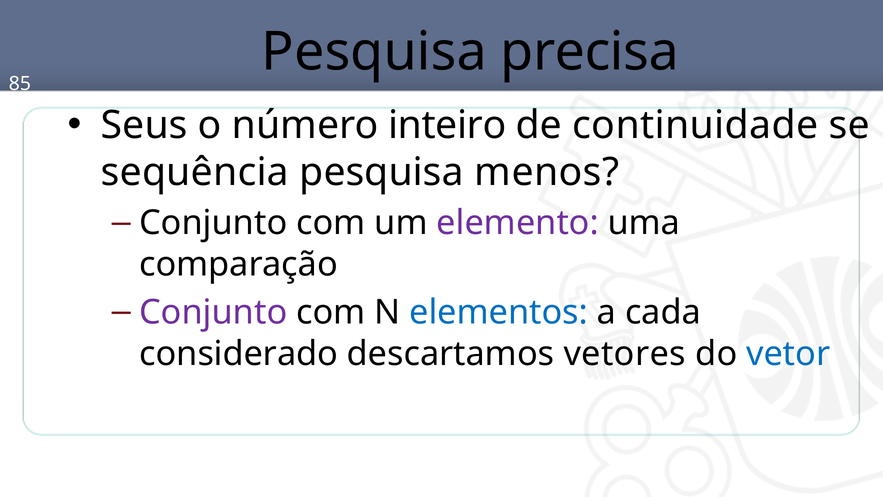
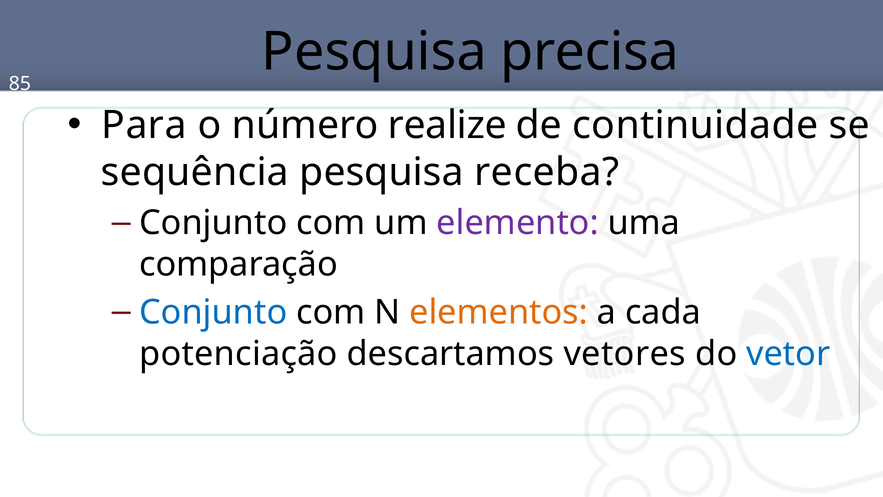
Seus: Seus -> Para (144, 125)
inteiro: inteiro -> realize (447, 125)
menos: menos -> receba (547, 172)
Conjunto colour: purple -> blue (213, 312)
elementos colour: blue -> orange (499, 312)
considerado: considerado -> potenciação (239, 354)
